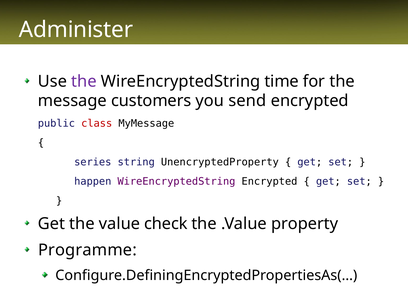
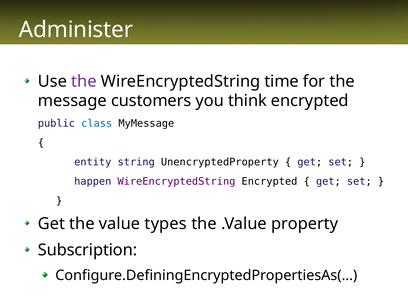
send: send -> think (248, 101)
class colour: red -> blue (97, 123)
series: series -> entity (93, 162)
check: check -> types (166, 224)
Programme: Programme -> Subscription (88, 250)
